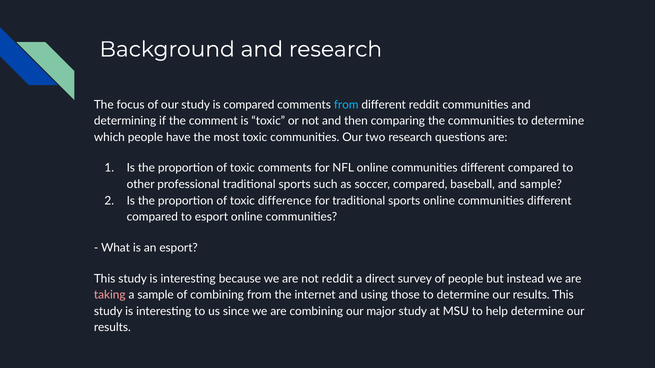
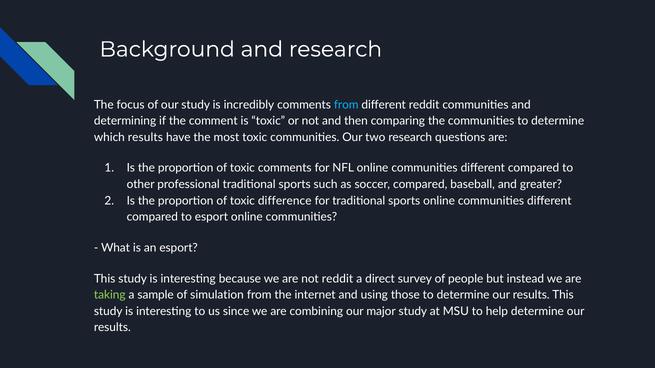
is compared: compared -> incredibly (249, 105)
which people: people -> results (145, 137)
and sample: sample -> greater (541, 185)
taking colour: pink -> light green (110, 295)
of combining: combining -> simulation (217, 295)
